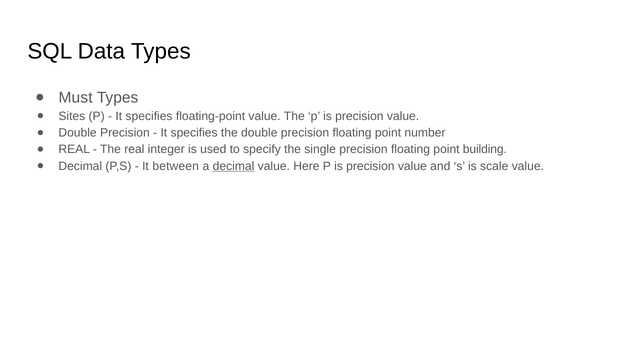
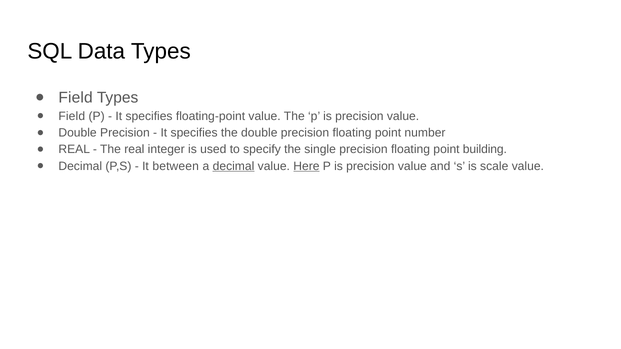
Must: Must -> Field (76, 98)
Sites: Sites -> Field (72, 116)
Here underline: none -> present (306, 166)
